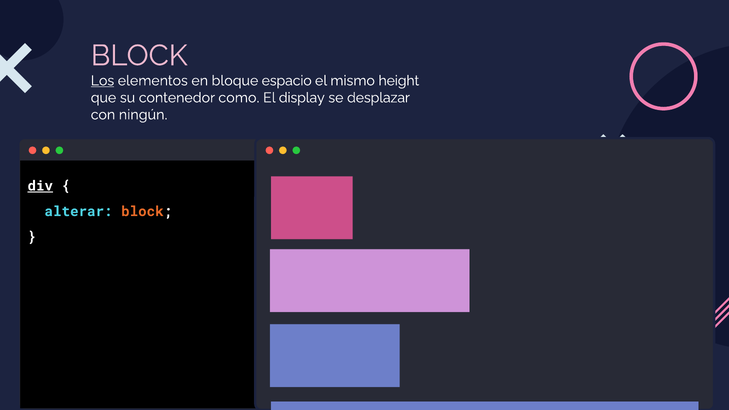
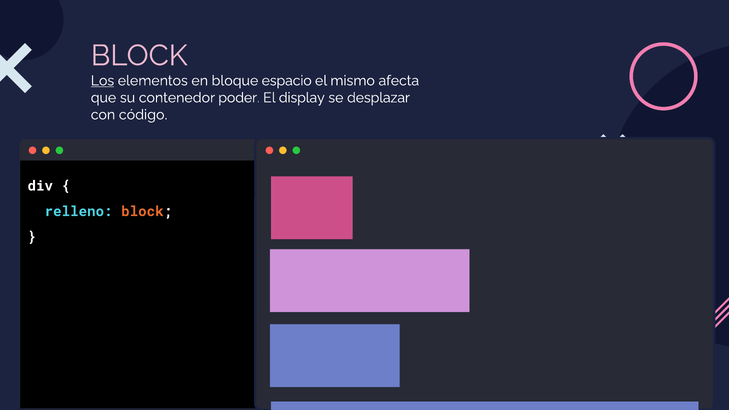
height: height -> afecta (399, 81)
como: como -> poder (239, 98)
ningún: ningún -> código (143, 115)
div underline: present -> none (40, 186)
alterar: alterar -> relleno (79, 211)
